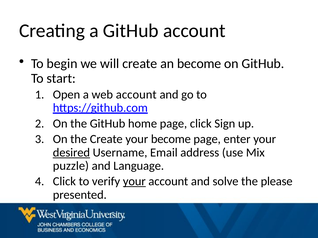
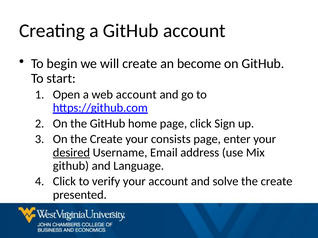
your become: become -> consists (171, 139)
puzzle: puzzle -> github (71, 166)
your underline: present -> none (134, 182)
solve the please: please -> create (277, 182)
